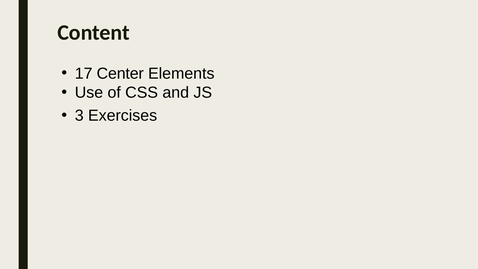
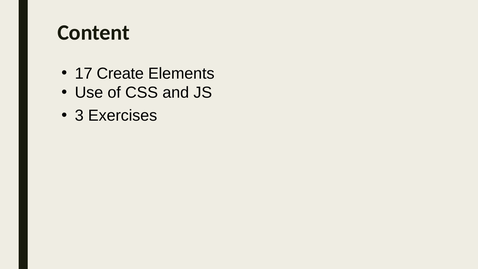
Center: Center -> Create (120, 73)
